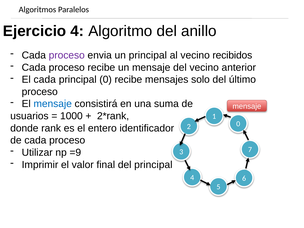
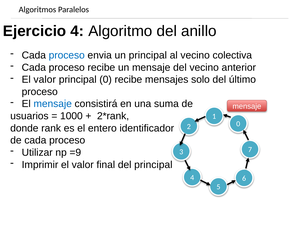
proceso colour: purple -> blue (67, 55)
recibidos: recibidos -> colectiva (232, 55)
cada: cada -> valor (45, 80)
